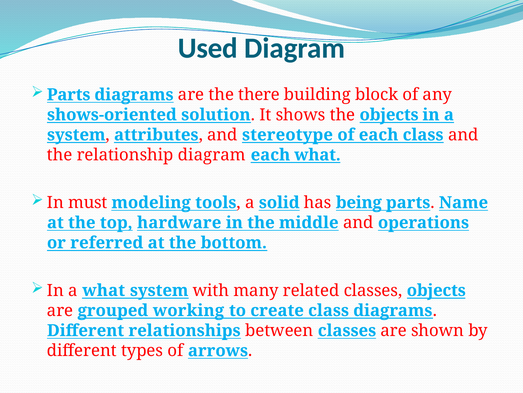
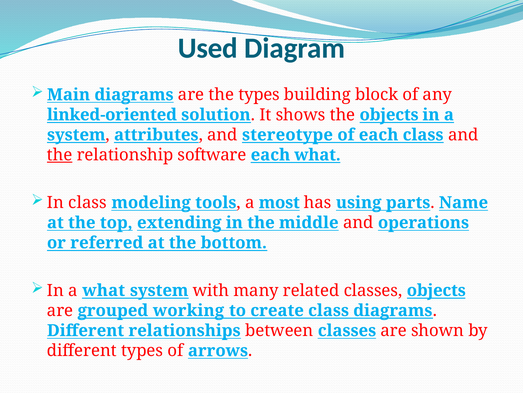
Parts: Parts -> Main (69, 95)
the there: there -> types (259, 95)
shows-oriented: shows-oriented -> linked-oriented (112, 115)
the underline: none -> present (60, 155)
relationship diagram: diagram -> software (212, 155)
In must: must -> class (88, 202)
solid: solid -> most (279, 202)
being: being -> using (359, 202)
hardware: hardware -> extending (179, 222)
